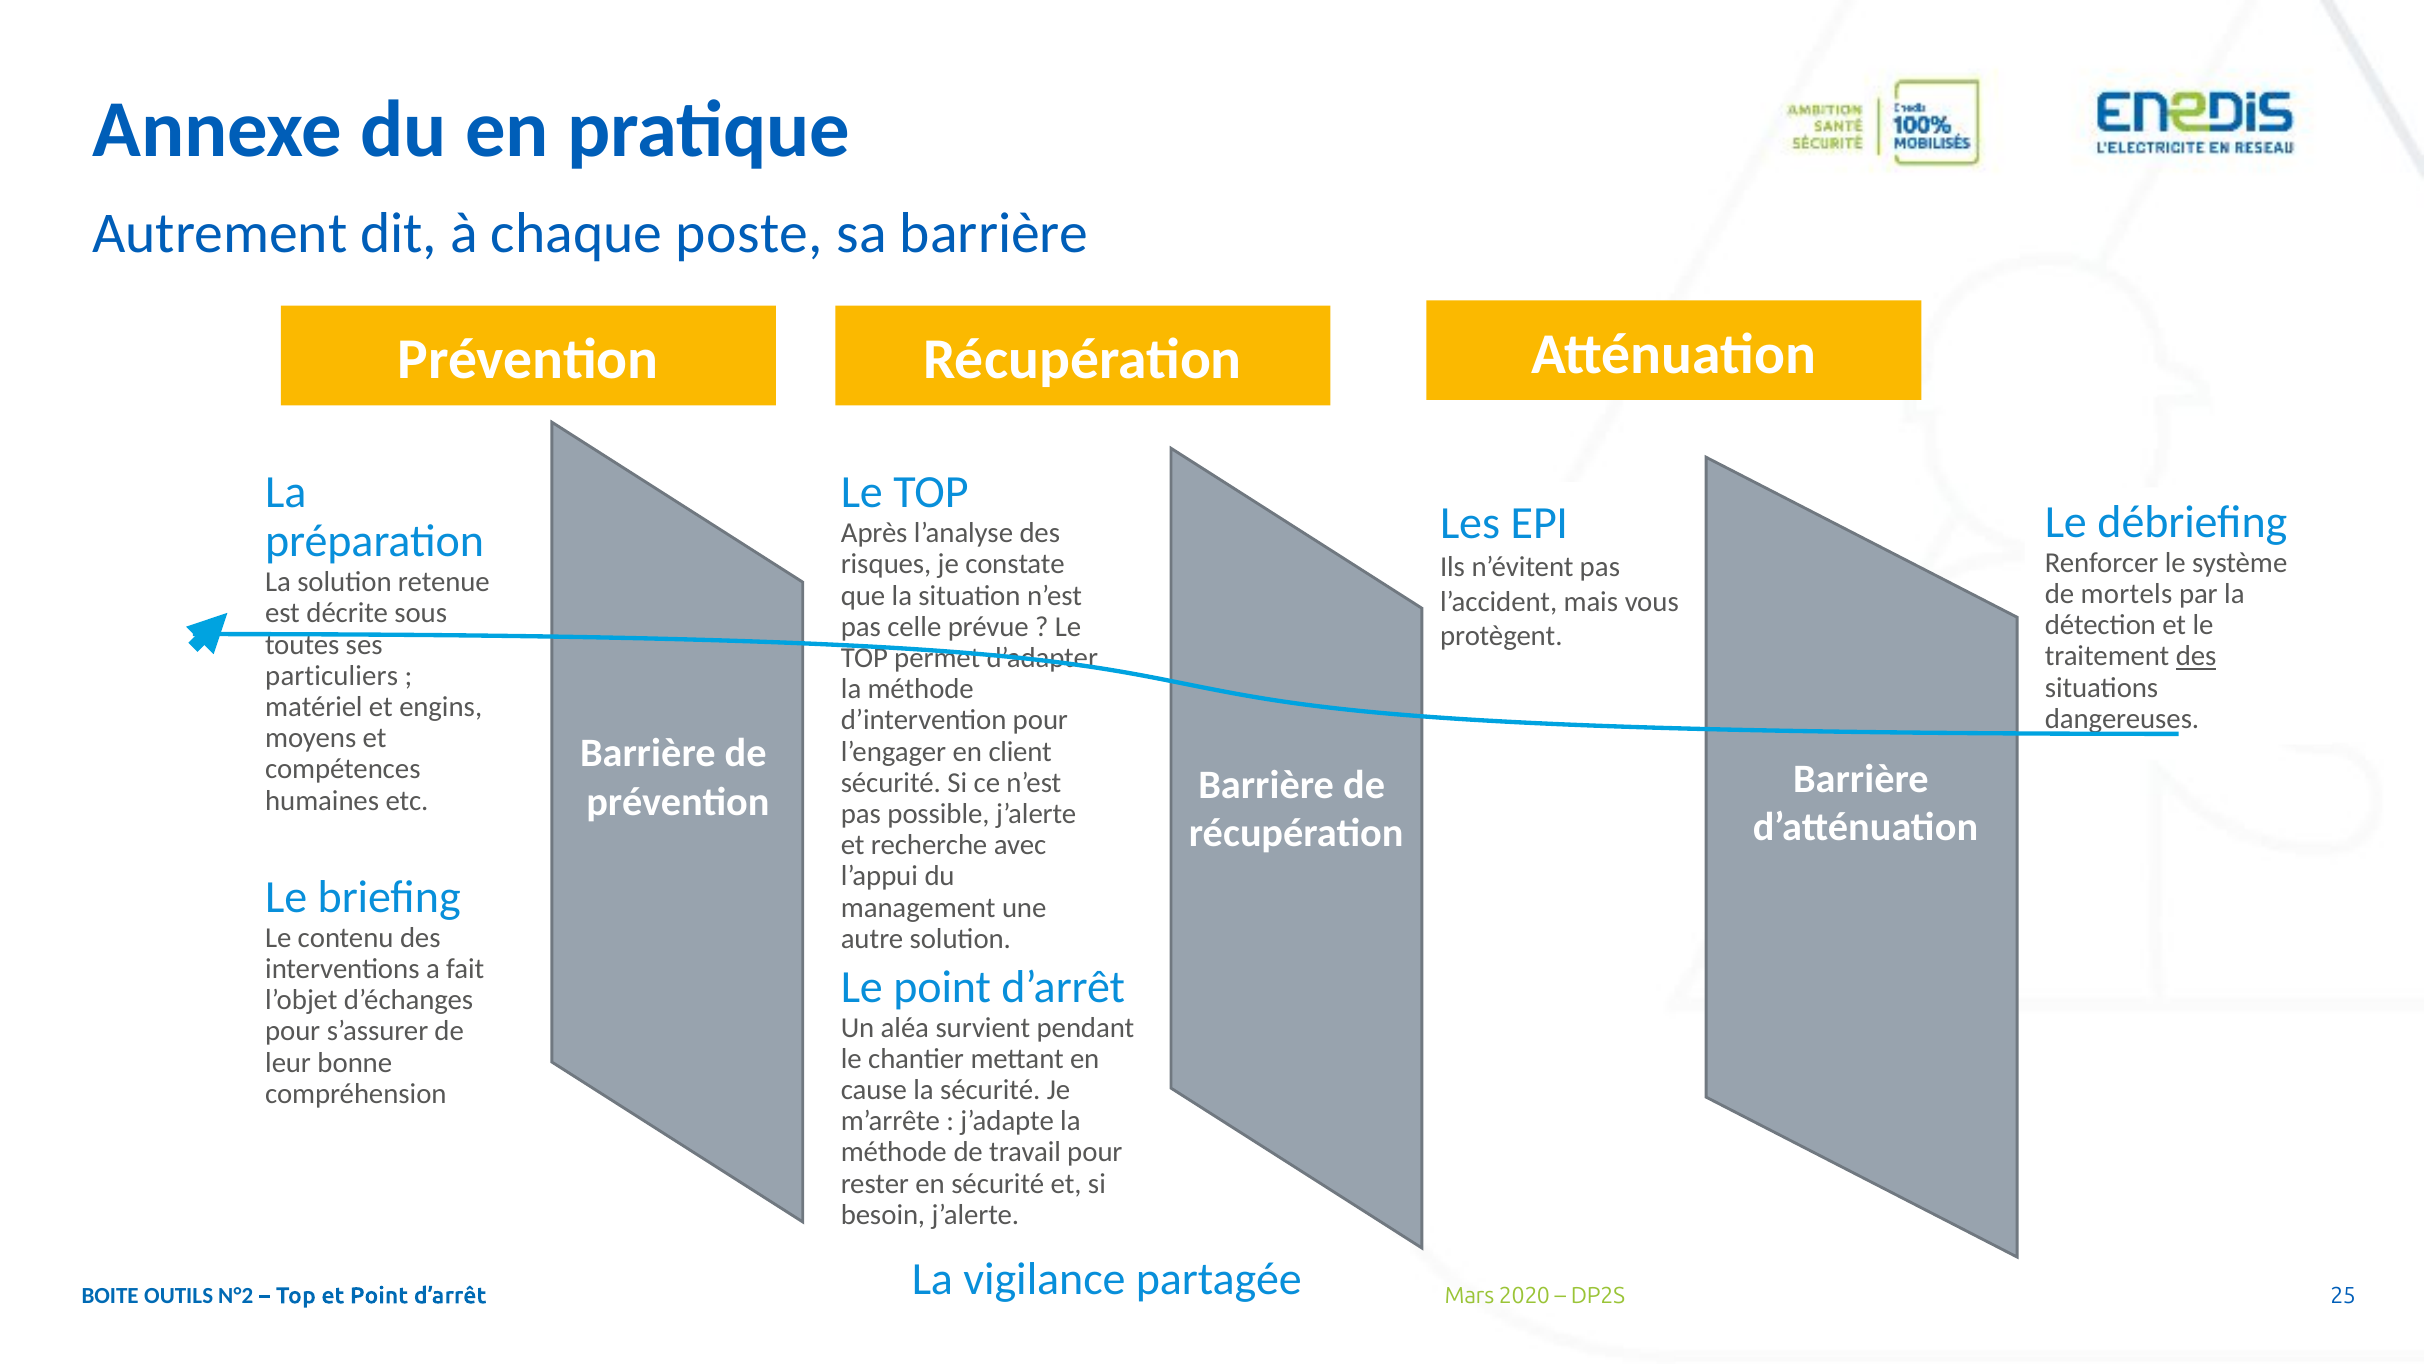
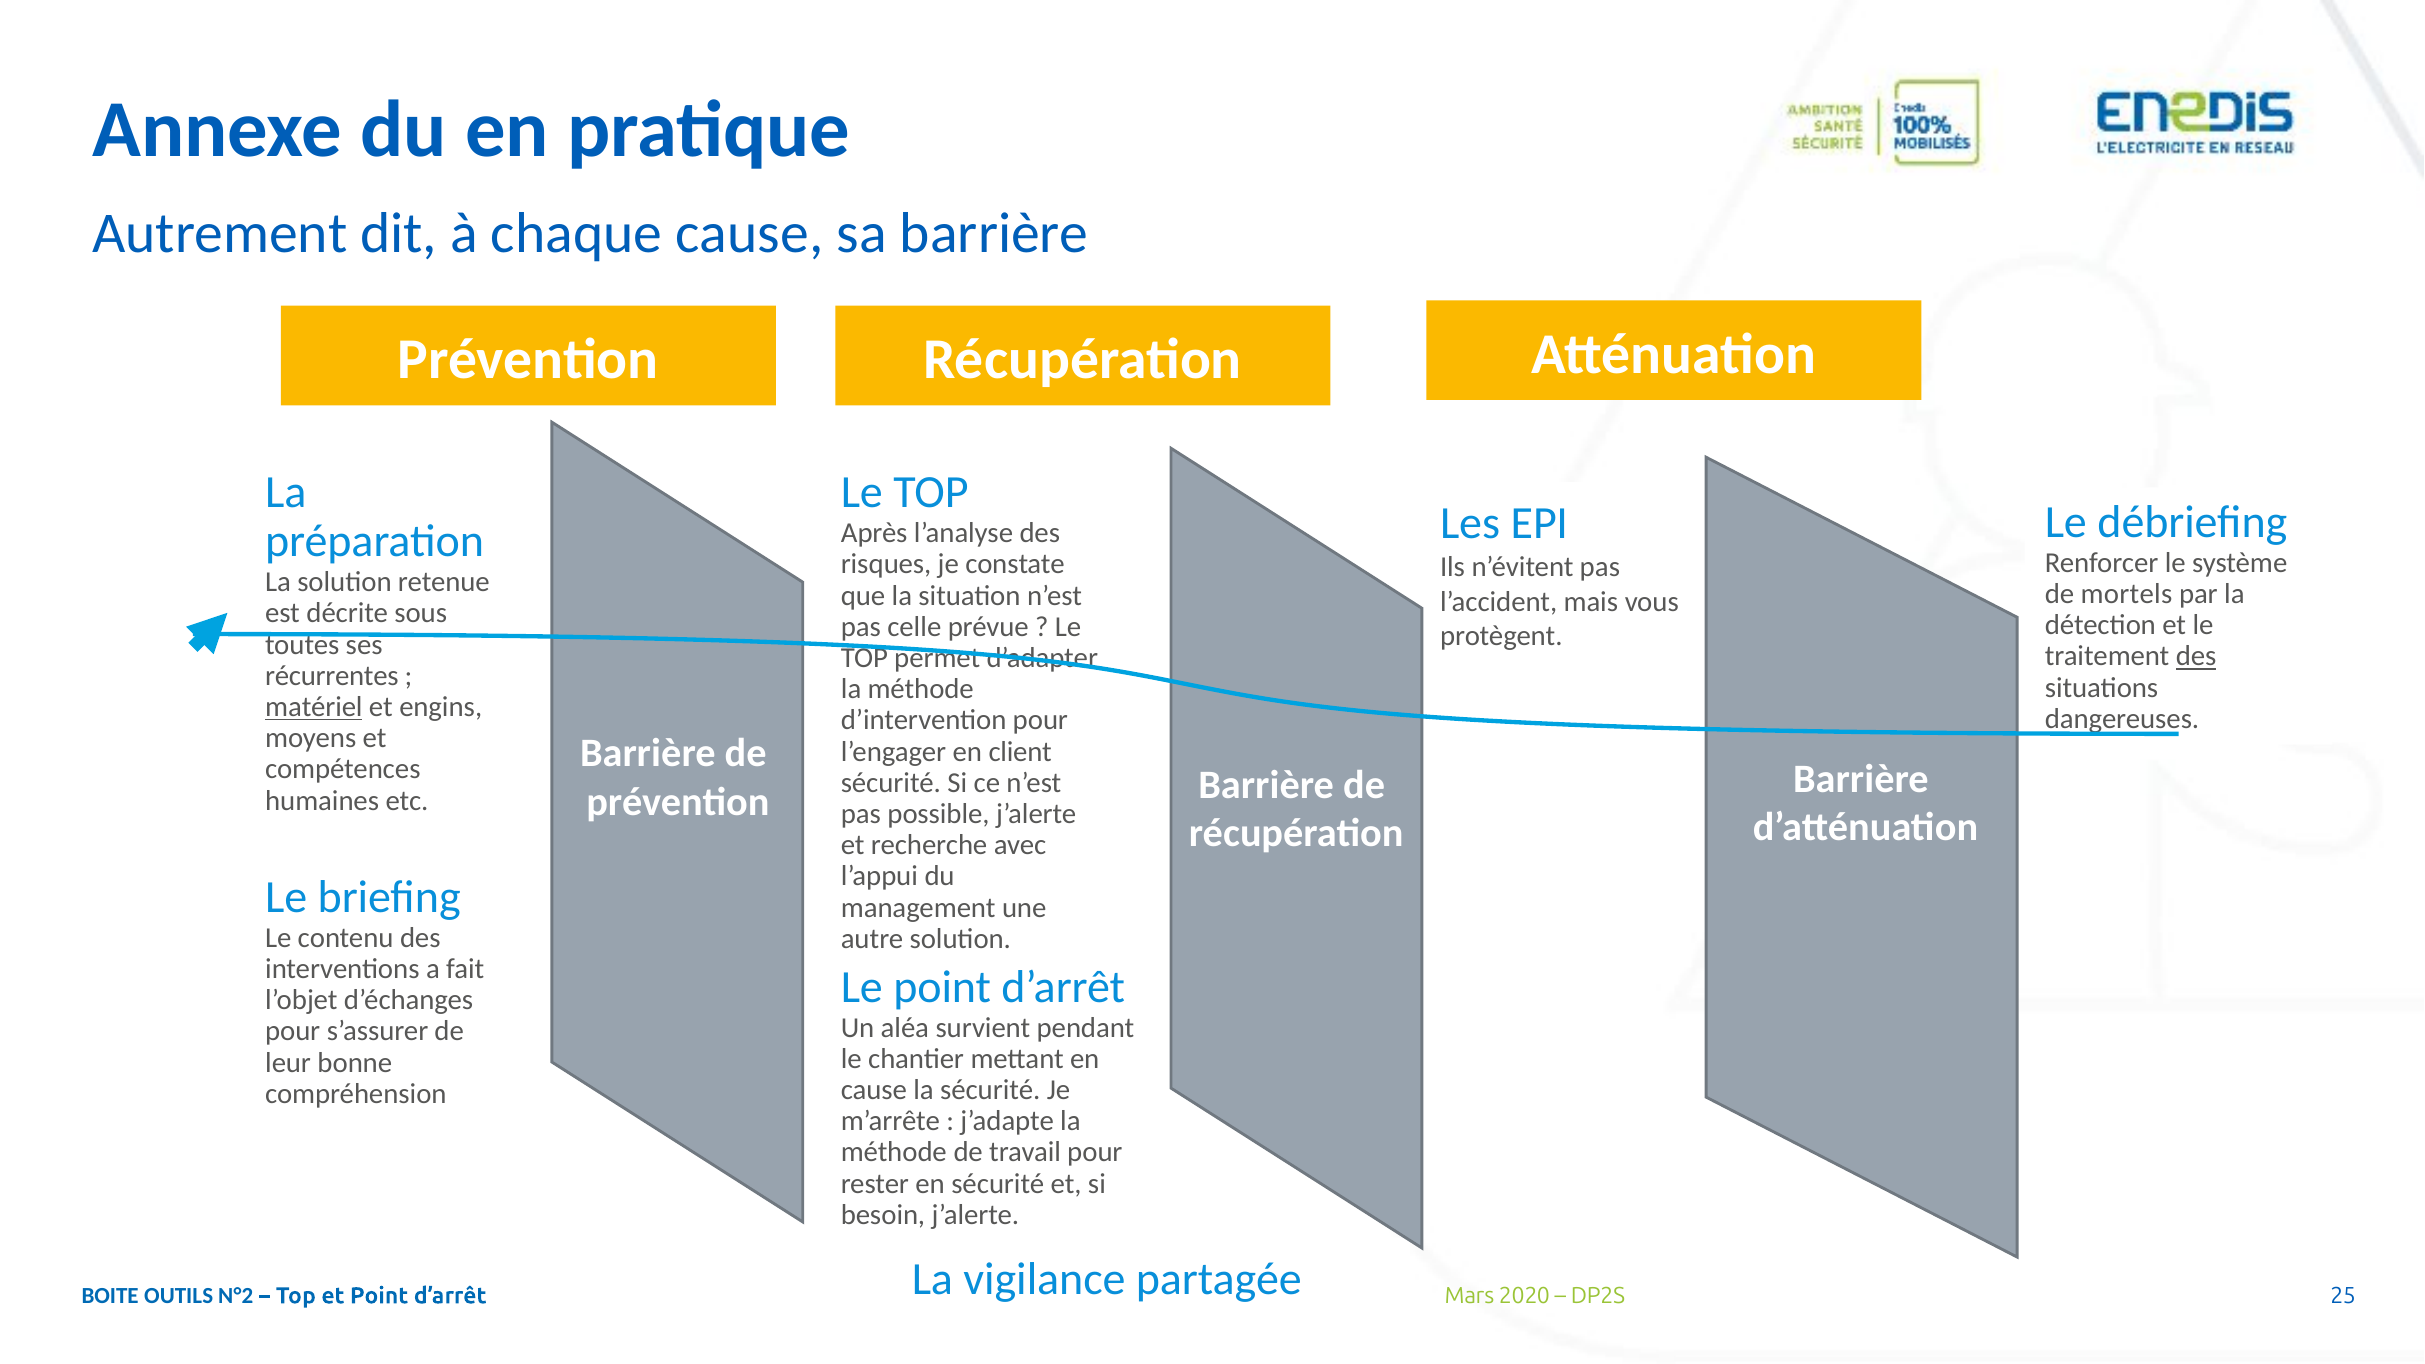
chaque poste: poste -> cause (750, 233)
particuliers: particuliers -> récurrentes (332, 676)
matériel underline: none -> present (314, 707)
